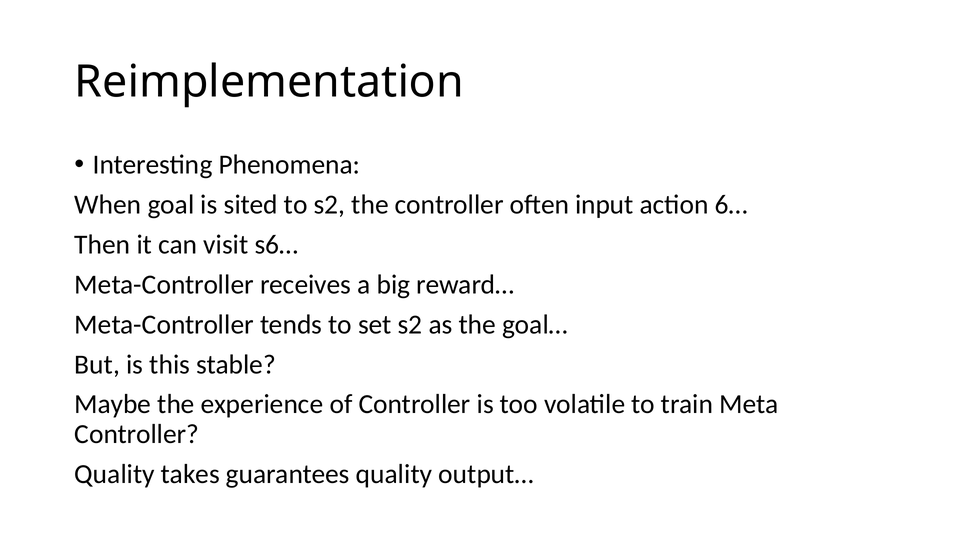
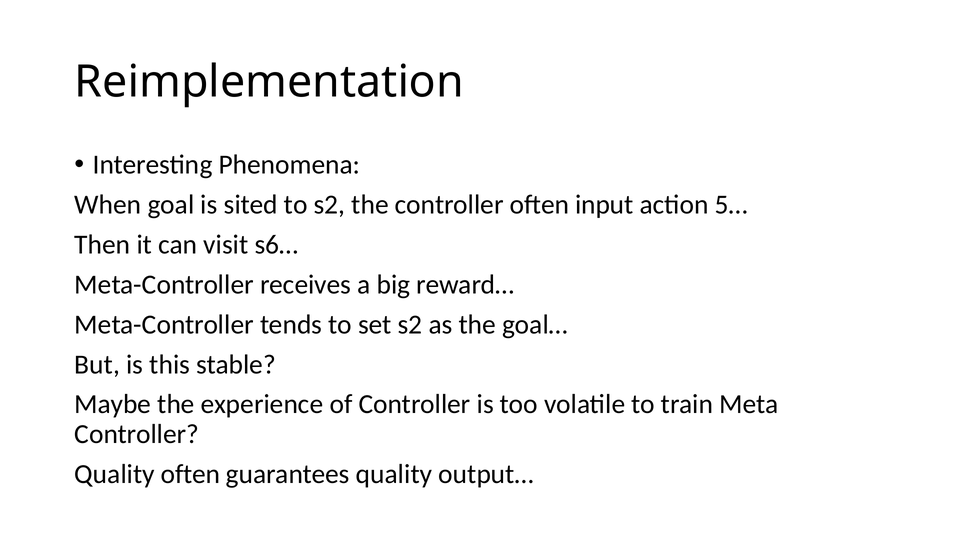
6…: 6… -> 5… (731, 205)
Quality takes: takes -> often (190, 474)
